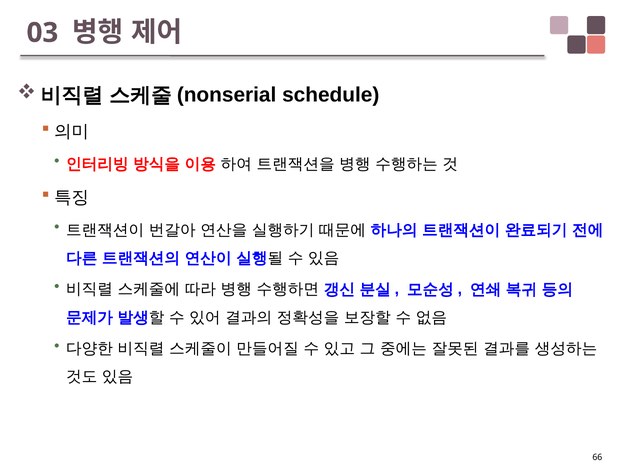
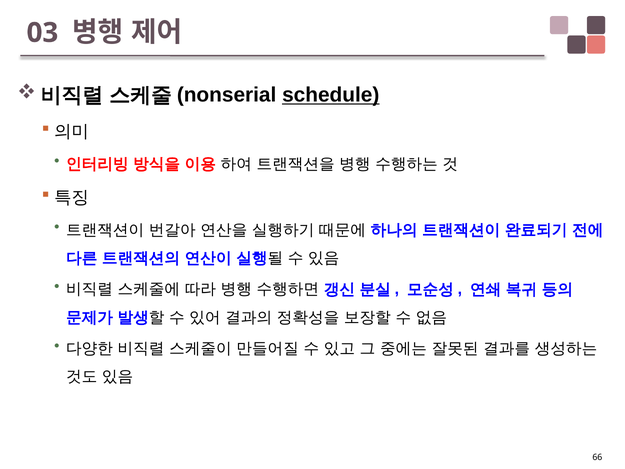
schedule underline: none -> present (331, 95)
